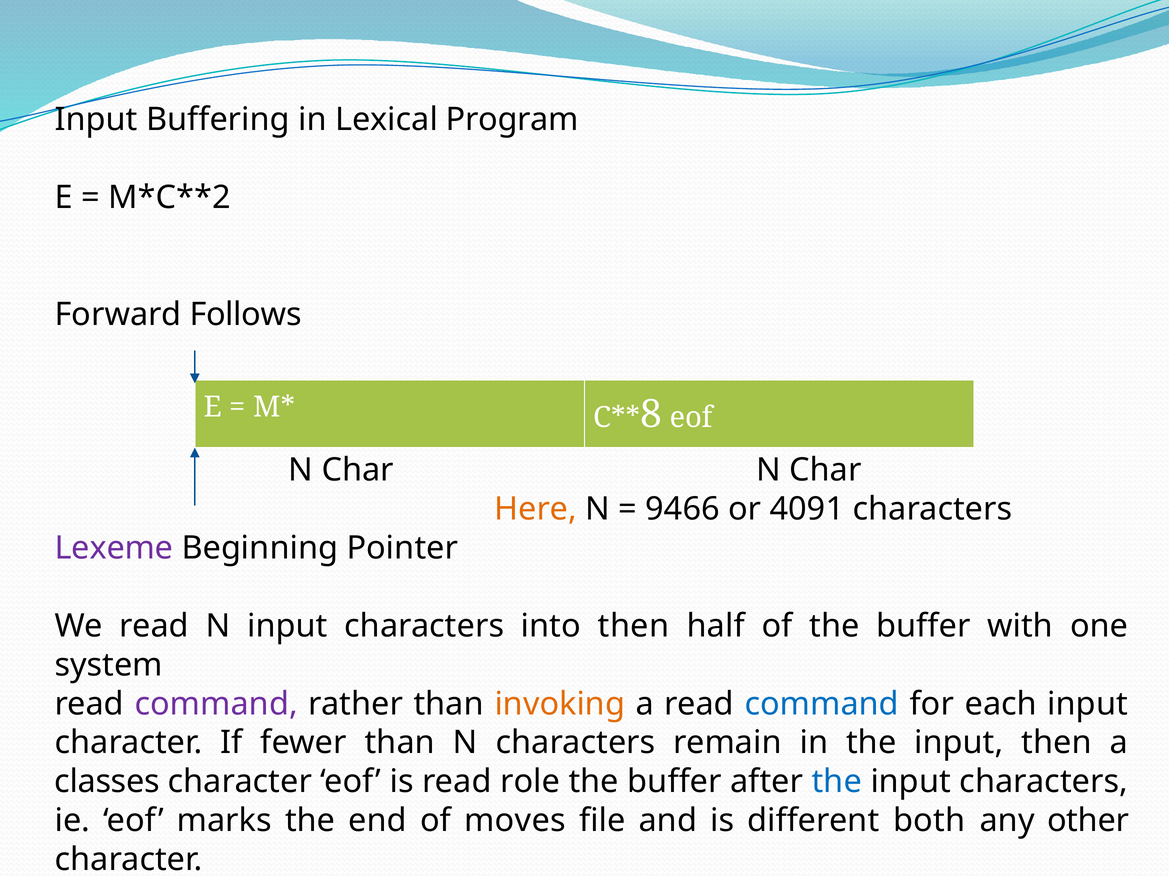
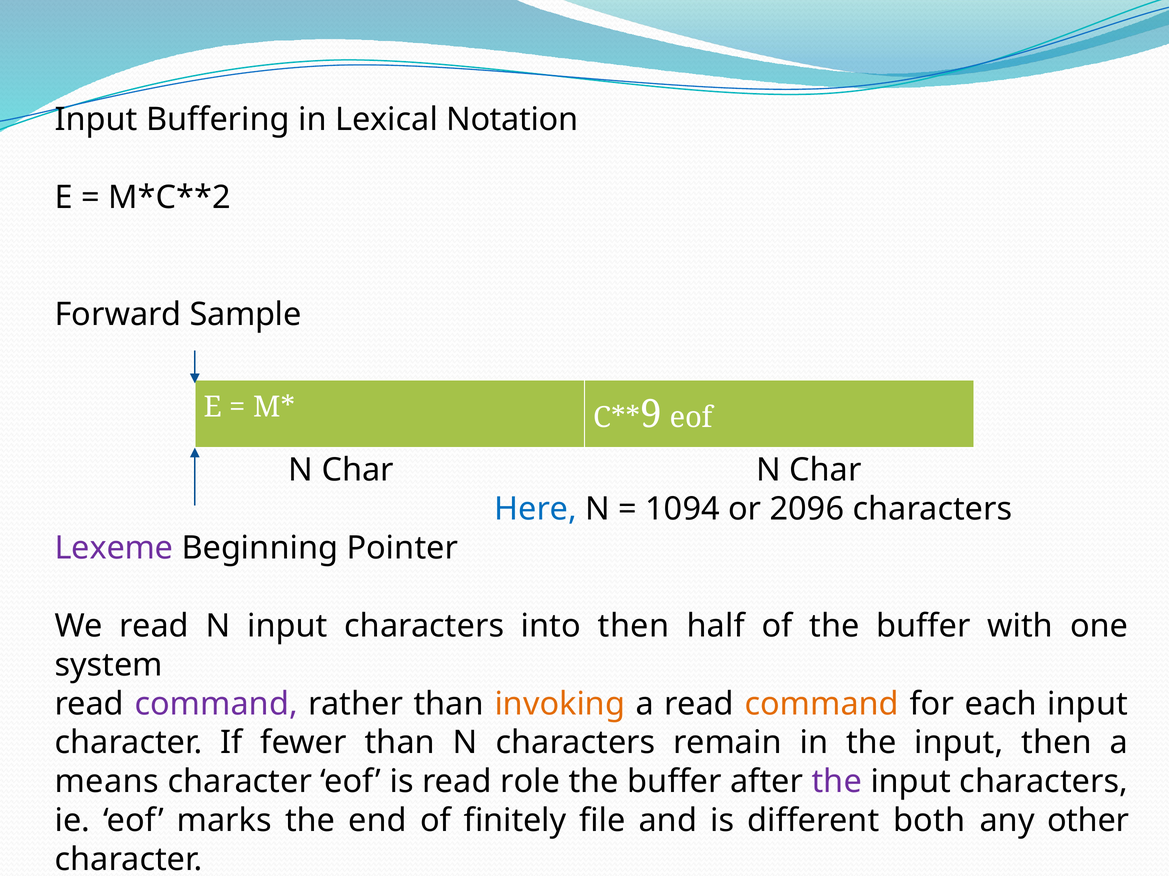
Program: Program -> Notation (512, 120)
Follows: Follows -> Sample (246, 315)
8: 8 -> 9 (651, 415)
Here colour: orange -> blue (536, 510)
9466: 9466 -> 1094 (683, 510)
4091: 4091 -> 2096 (807, 510)
command colour: blue -> orange (822, 704)
classes: classes -> means (107, 782)
the colour: blue -> purple (837, 782)
moves: moves -> finitely (515, 821)
